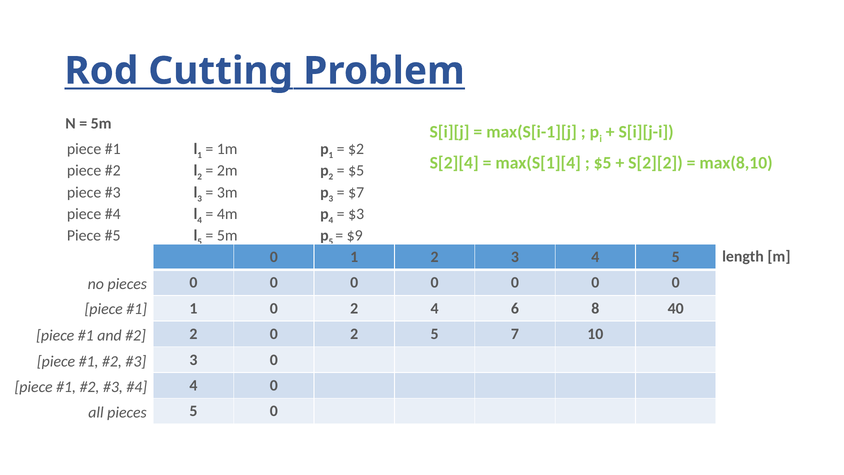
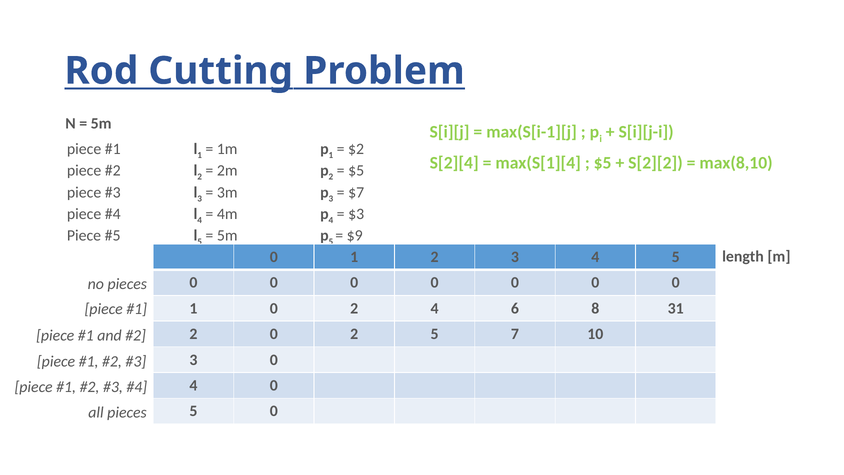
40: 40 -> 31 (676, 308)
